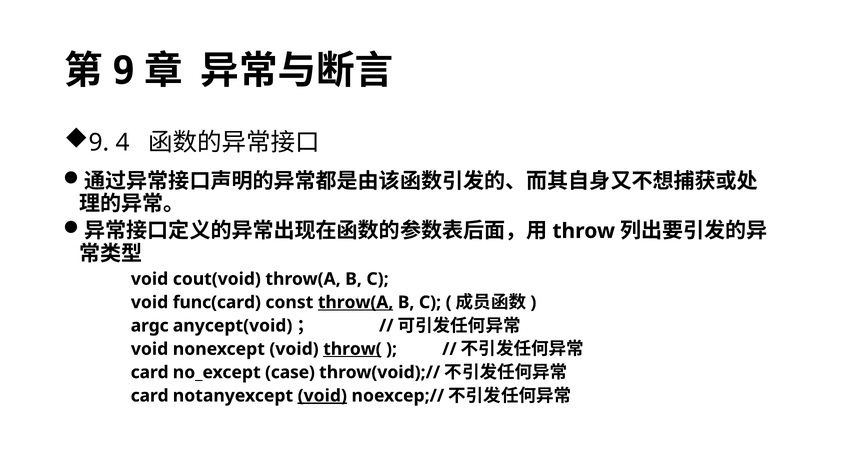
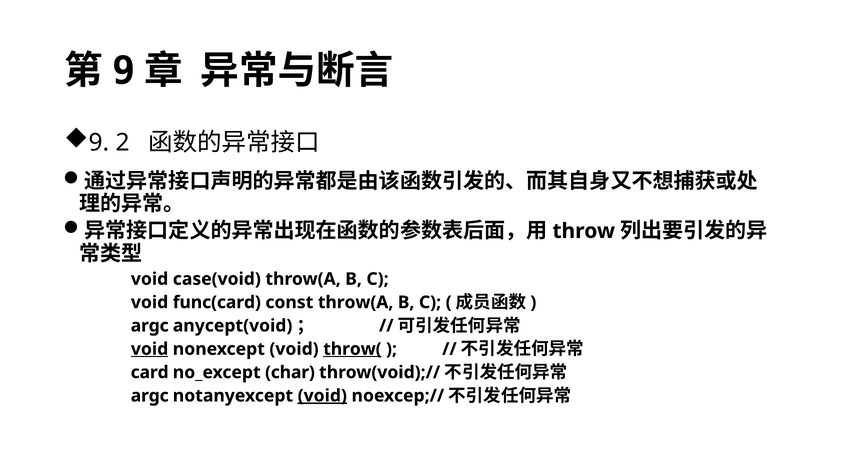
4: 4 -> 2 (123, 142)
cout(void: cout(void -> case(void (217, 279)
throw(A underline: present -> none (356, 302)
void underline: none -> present (150, 349)
case: case -> char (290, 372)
card: card -> argc (150, 395)
